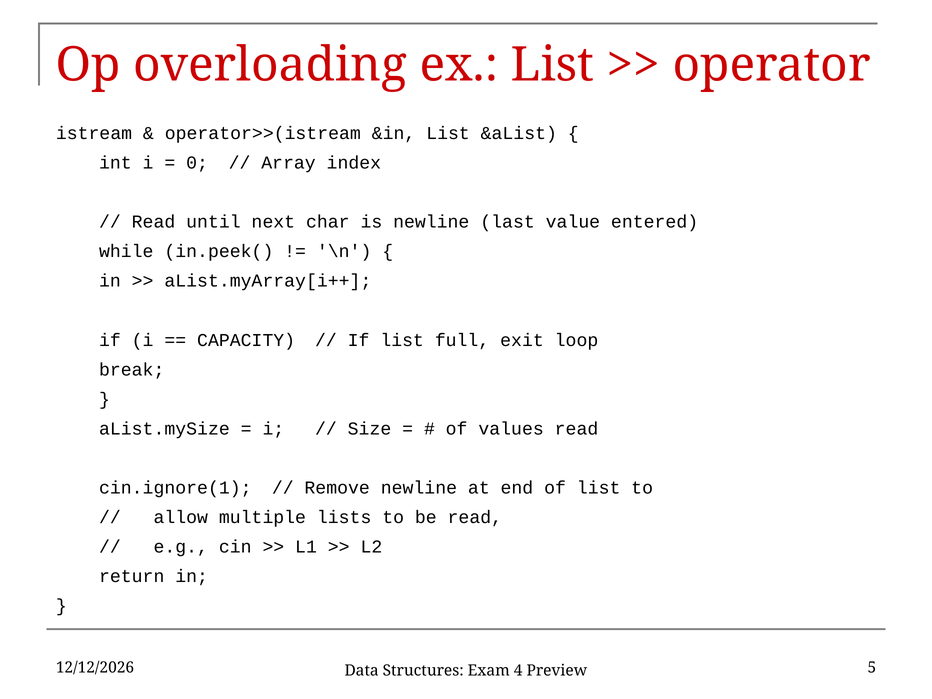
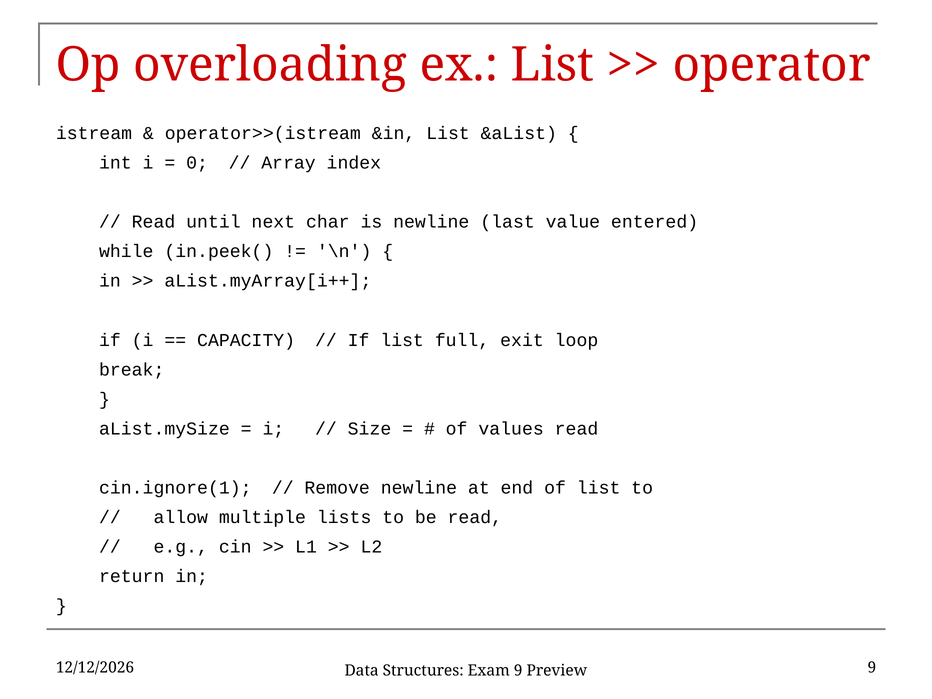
5: 5 -> 9 (872, 668)
Exam 4: 4 -> 9 (518, 671)
